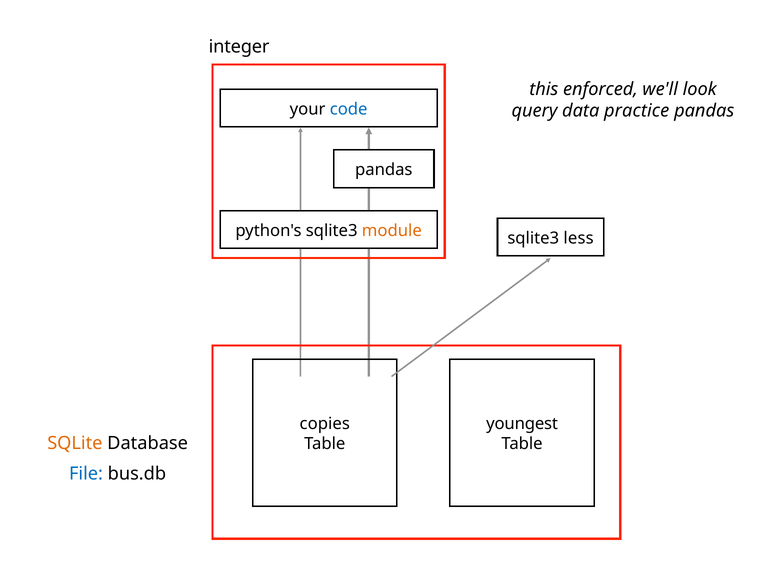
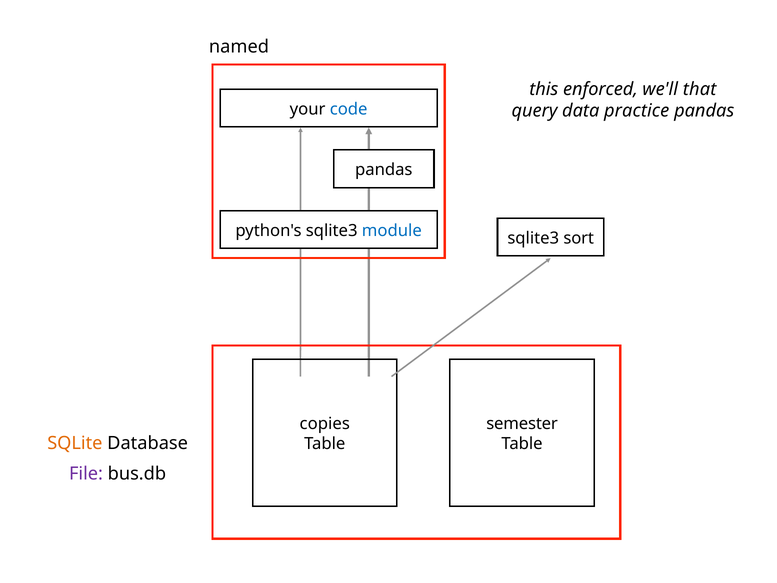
integer: integer -> named (239, 47)
look: look -> that (700, 89)
module colour: orange -> blue (392, 231)
less: less -> sort (579, 238)
youngest: youngest -> semester (522, 424)
File colour: blue -> purple (86, 474)
